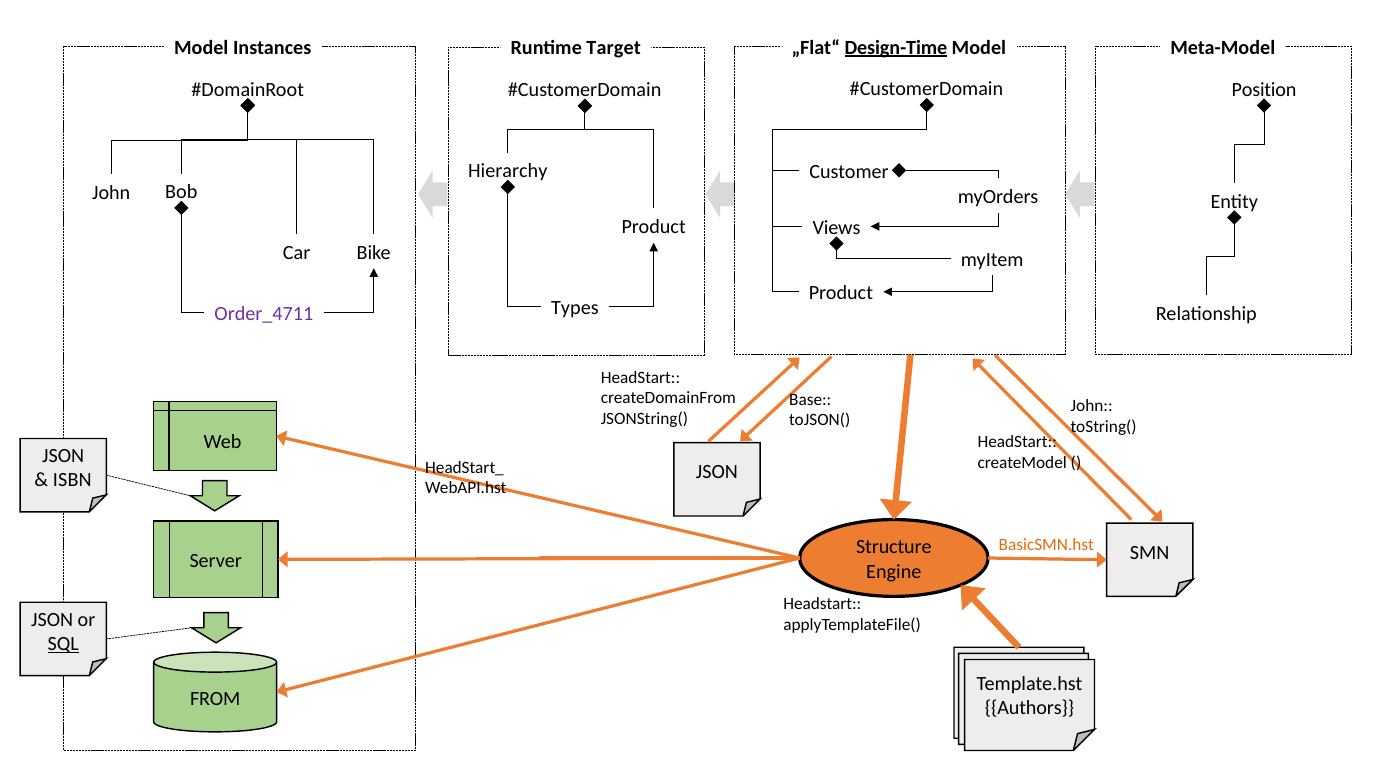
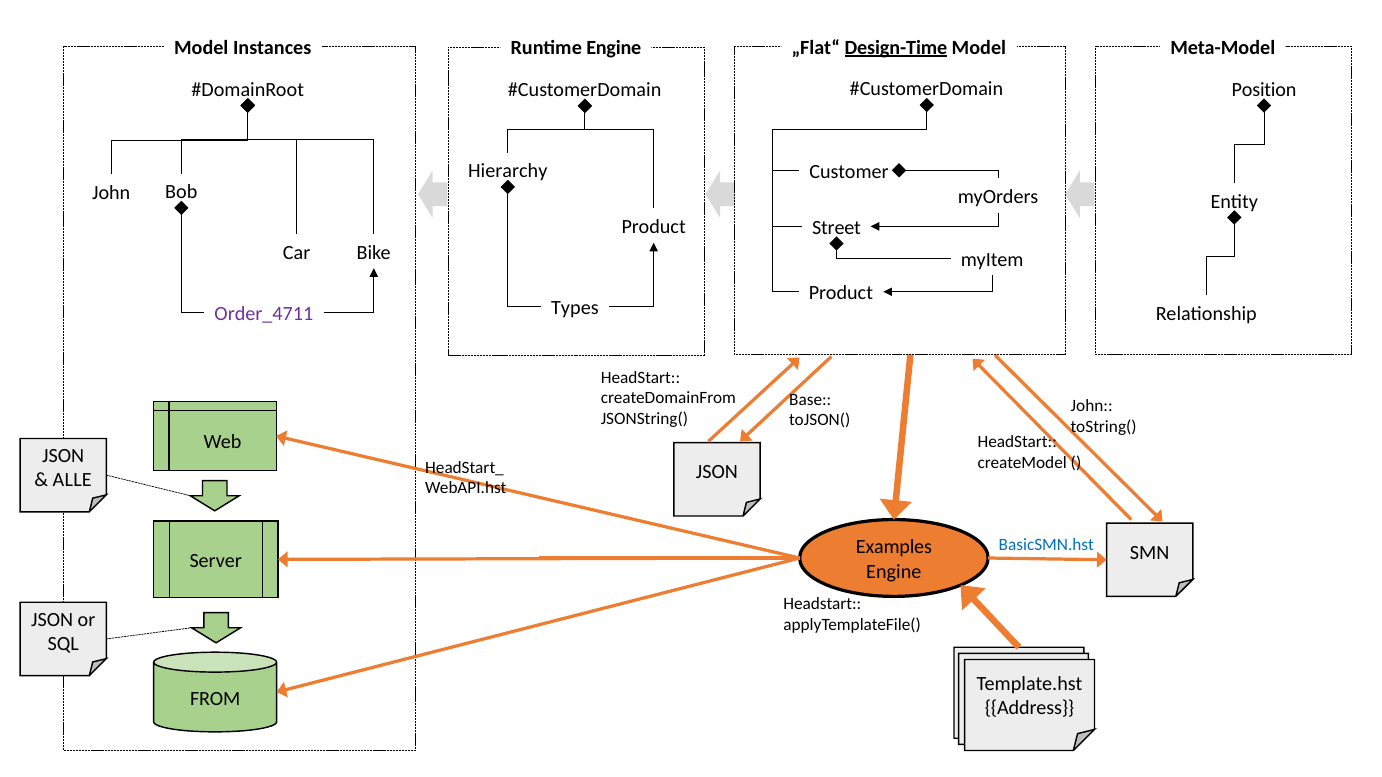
Runtime Target: Target -> Engine (614, 48)
Views: Views -> Street (836, 228)
ISBN: ISBN -> ALLE (72, 480)
BasicSMN.hst colour: orange -> blue (1046, 545)
Structure: Structure -> Examples (894, 548)
SQL underline: present -> none (63, 644)
Authors: Authors -> Address (1030, 708)
